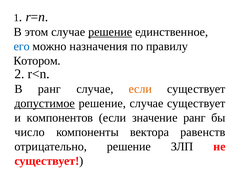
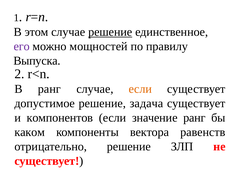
его colour: blue -> purple (22, 46)
назначения: назначения -> мощностей (99, 46)
Котором: Котором -> Выпуска (37, 61)
допустимое underline: present -> none (45, 103)
решение случае: случае -> задача (146, 103)
число: число -> каком (30, 132)
